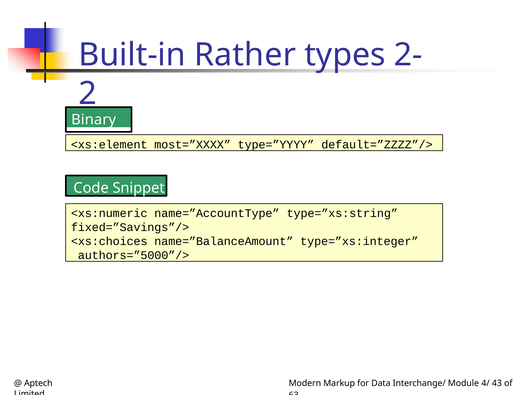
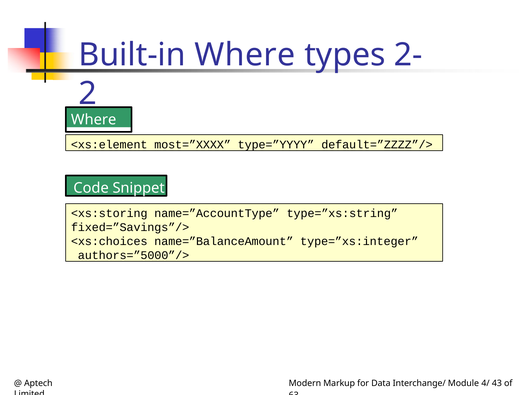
Built-in Rather: Rather -> Where (245, 55)
Binary: Binary -> Where (94, 119)
<xs:numeric: <xs:numeric -> <xs:storing (109, 213)
